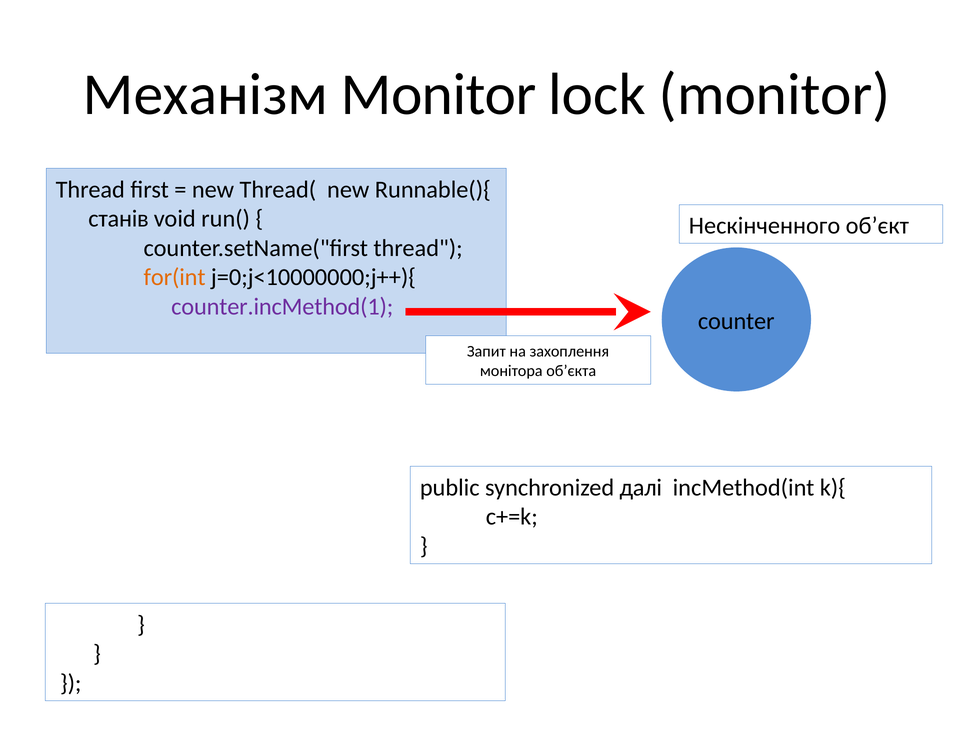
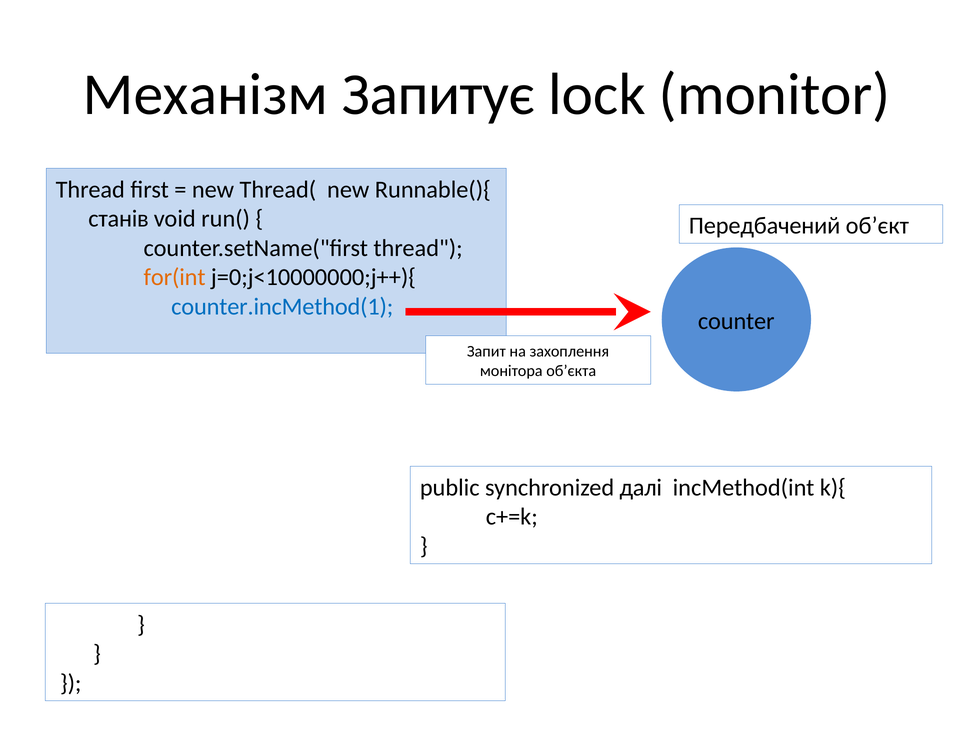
Механізм Monitor: Monitor -> Запитує (439, 94)
Нескінченного: Нескінченного -> Передбачений (765, 226)
counter.incMethod(1 colour: purple -> blue (282, 306)
